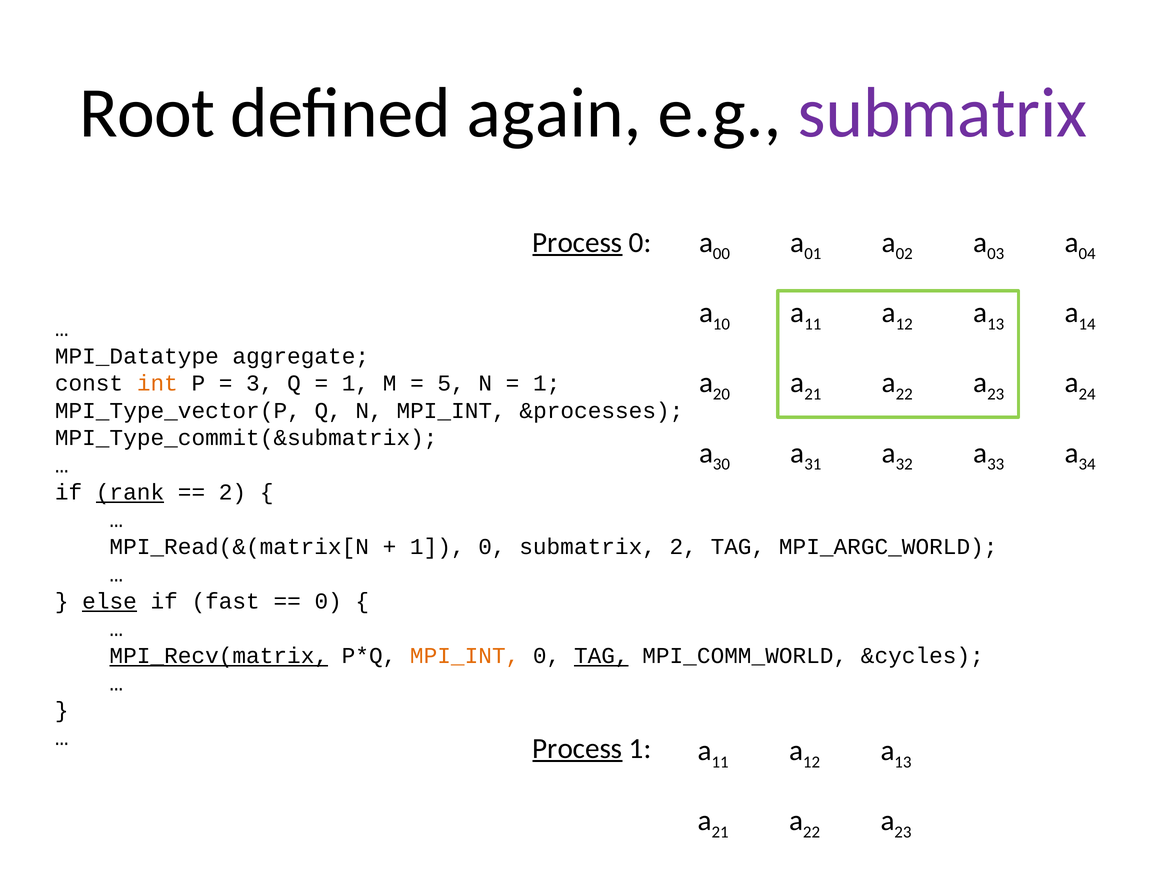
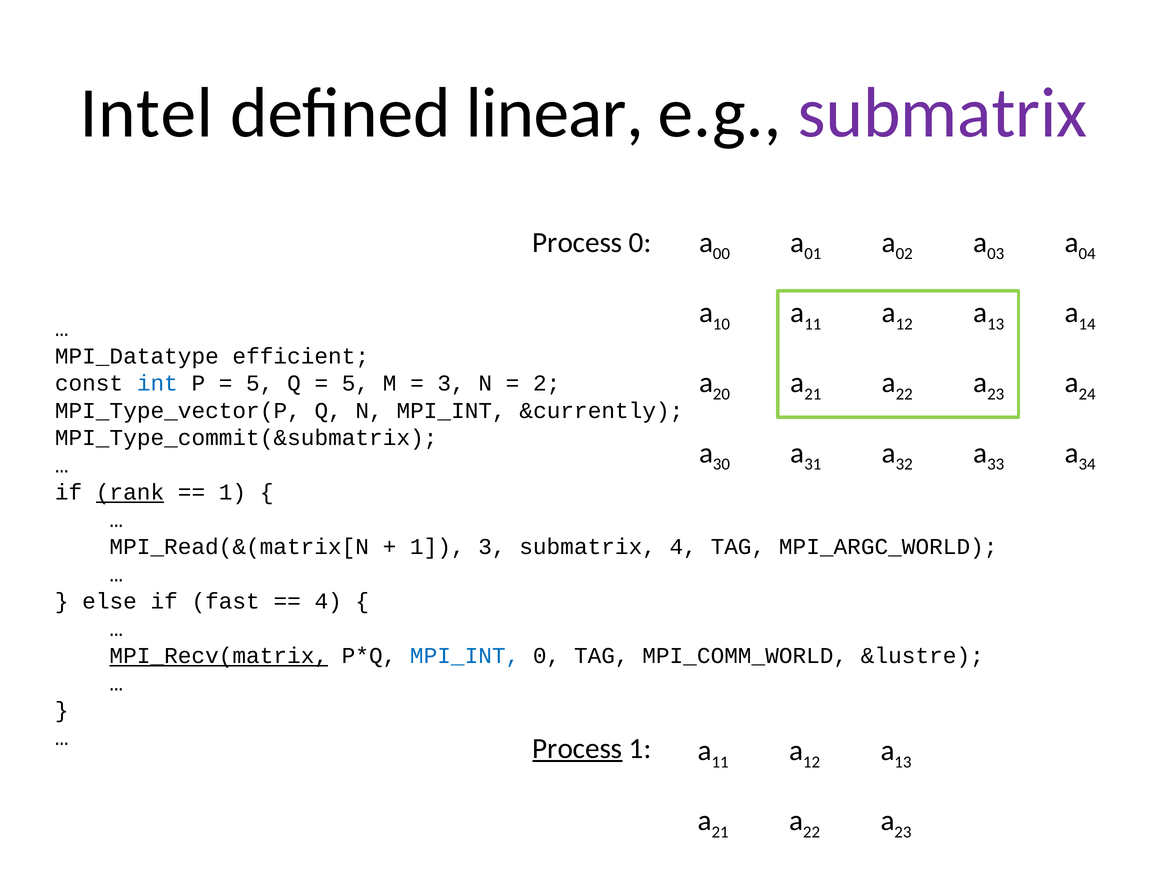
Root: Root -> Intel (147, 113)
again: again -> linear (555, 113)
Process underline: present -> none (577, 243)
aggregate: aggregate -> efficient (301, 356)
int colour: orange -> blue (157, 384)
3: 3 -> 5 (260, 384)
1: 1 -> 5 (355, 384)
5: 5 -> 3 (451, 384)
1: 1 -> 2 (547, 384)
&processes: &processes -> &currently (601, 411)
2: 2 -> 1 (232, 493)
1 0: 0 -> 3 (492, 547)
submatrix 2: 2 -> 4 (683, 547)
else underline: present -> none (110, 602)
0: 0 -> 4 (328, 602)
MPI_INT colour: orange -> blue (465, 657)
TAG underline: present -> none (601, 657)
&cycles: &cycles -> &lustre (922, 657)
